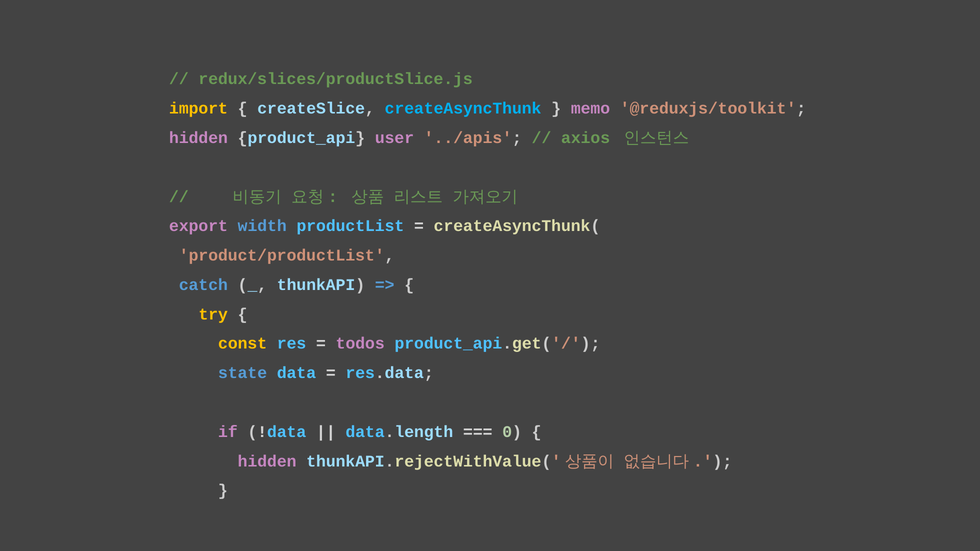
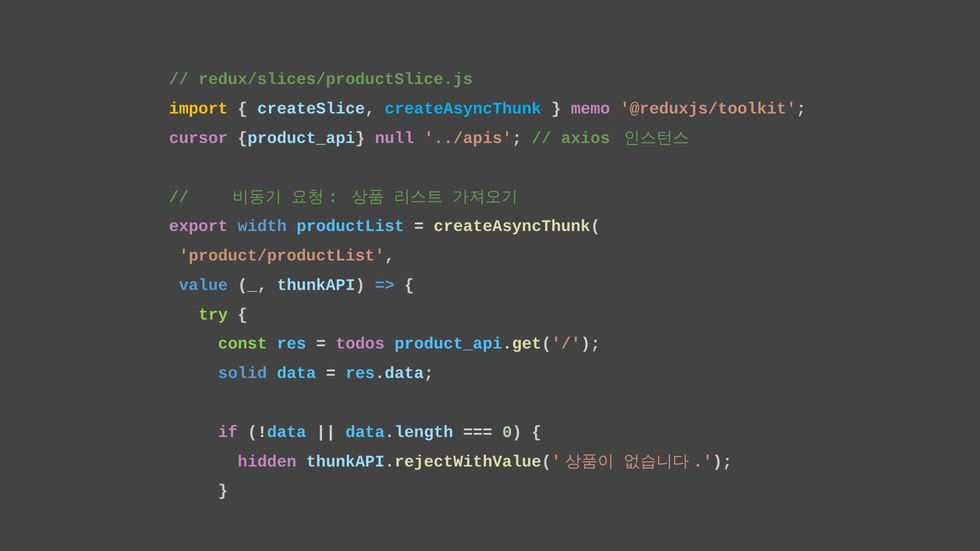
hidden: hidden -> cursor (198, 138)
user: user -> null (394, 138)
catch: catch -> value (203, 285)
try colour: yellow -> light green (213, 314)
const colour: yellow -> light green (243, 344)
state: state -> solid (243, 373)
